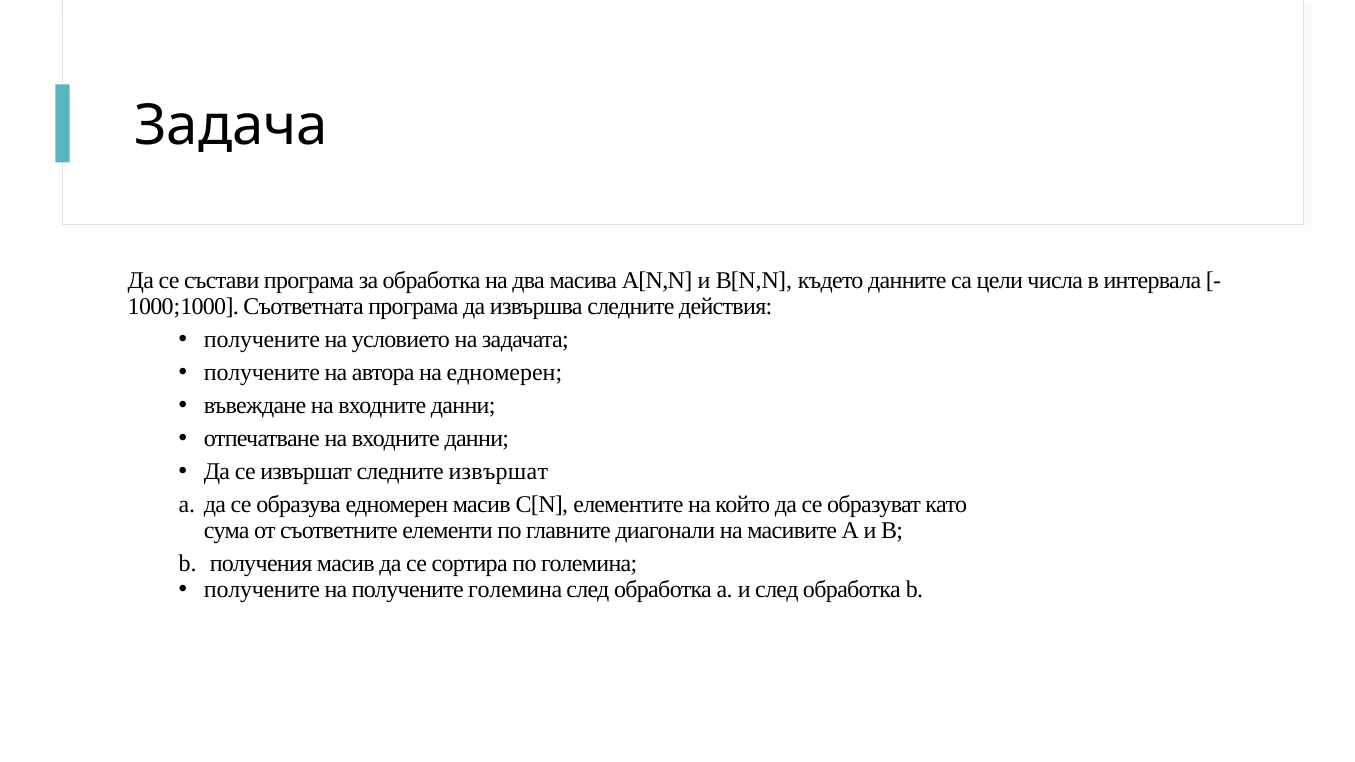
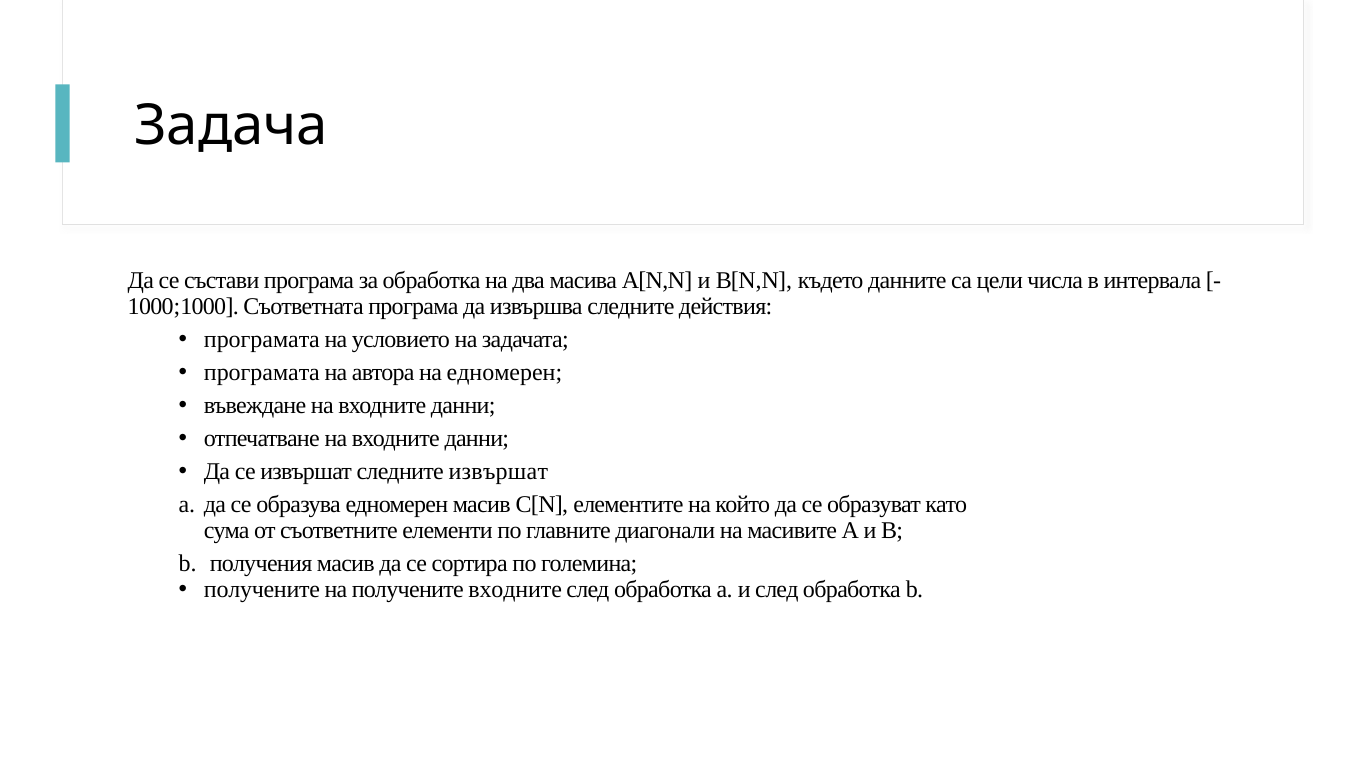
получените: получените -> програмата (262, 340)
получените: получените -> програмата (262, 373)
получените големина: големина -> входните (515, 590)
